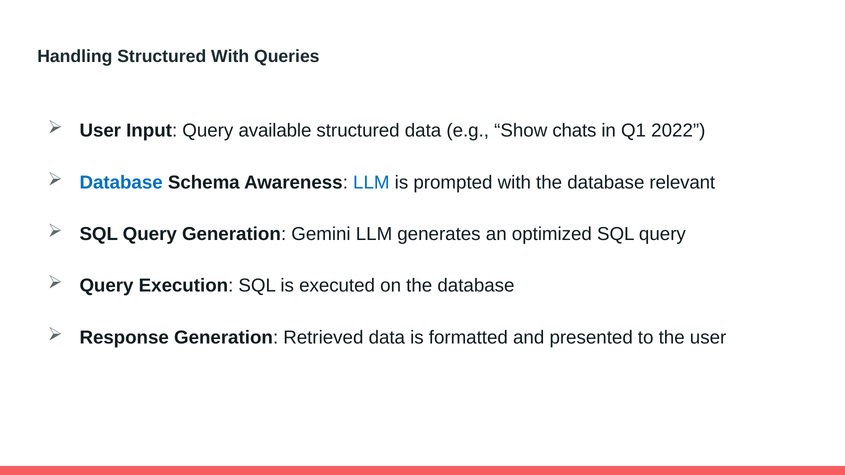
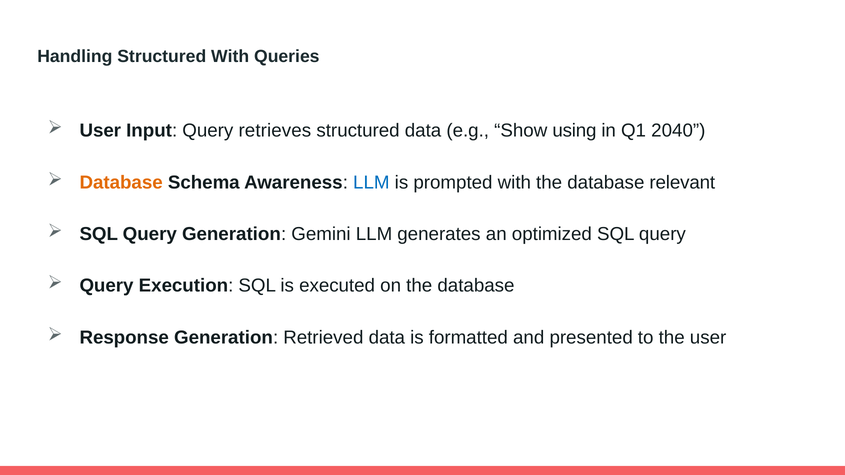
available: available -> retrieves (275, 131)
chats: chats -> using (574, 131)
2022: 2022 -> 2040 (678, 131)
Database colour: blue -> orange (121, 183)
